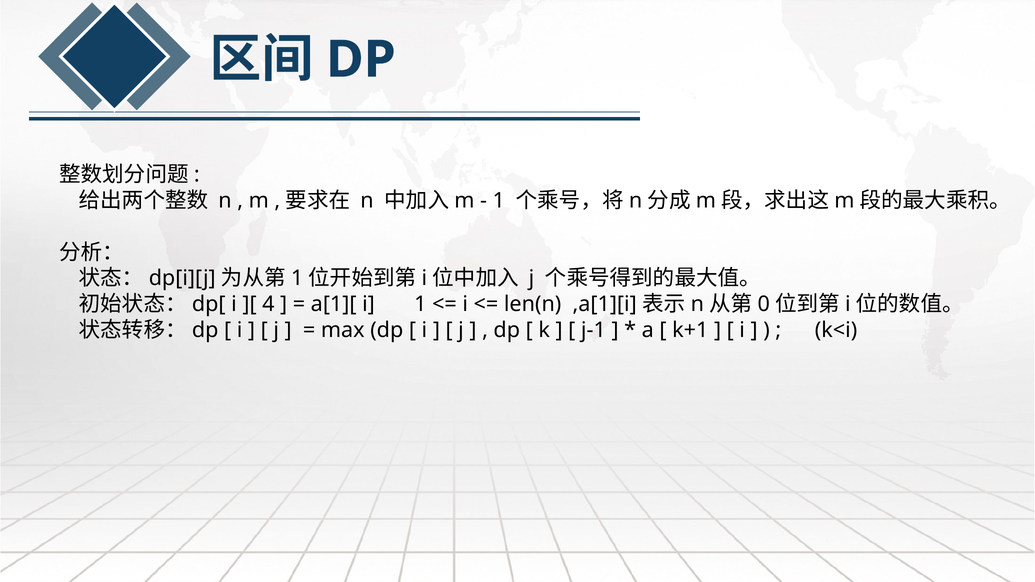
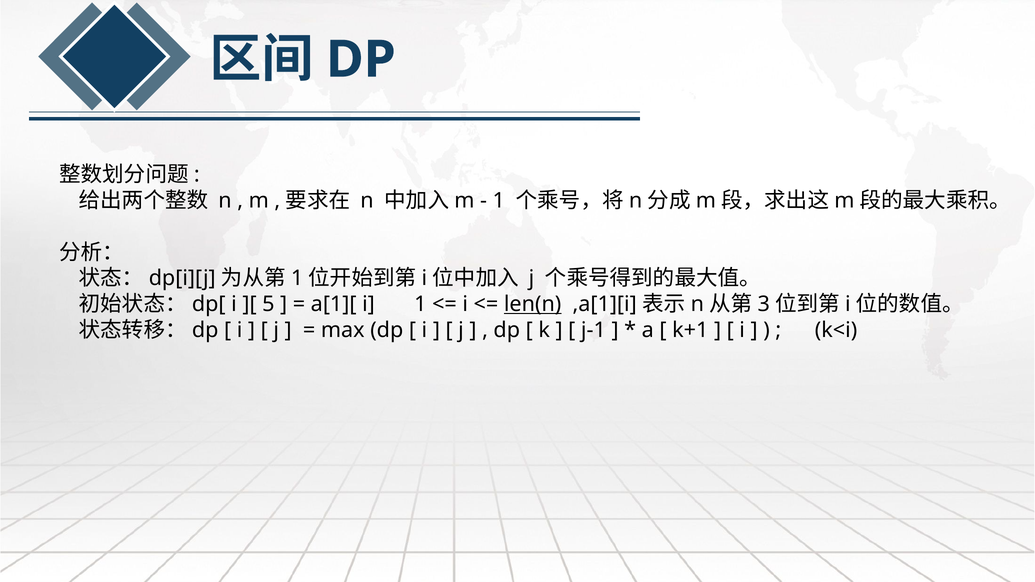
4: 4 -> 5 (268, 304)
len(n underline: none -> present (533, 304)
0: 0 -> 3 (764, 304)
